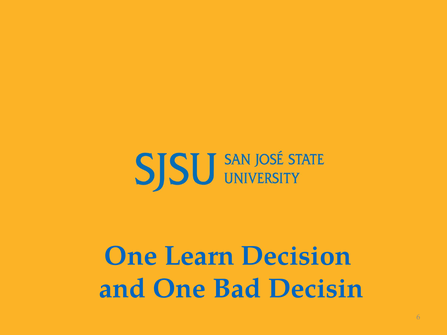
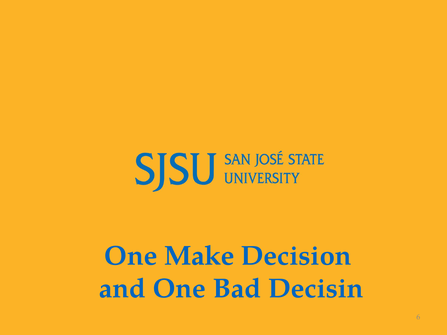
Learn: Learn -> Make (199, 256)
